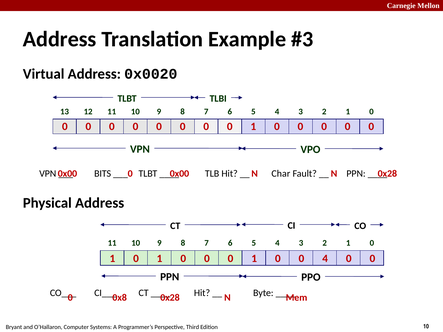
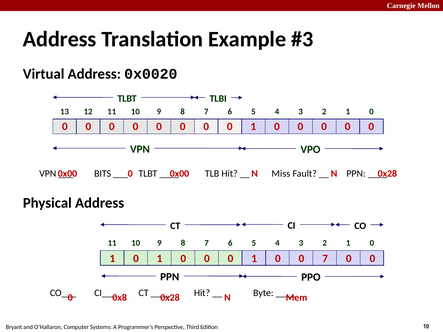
Char: Char -> Miss (281, 174)
0 4: 4 -> 7 (325, 259)
